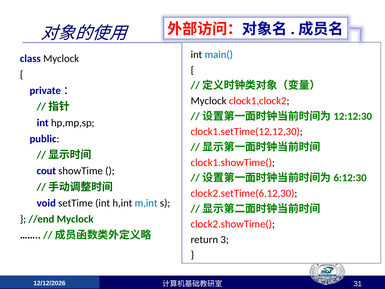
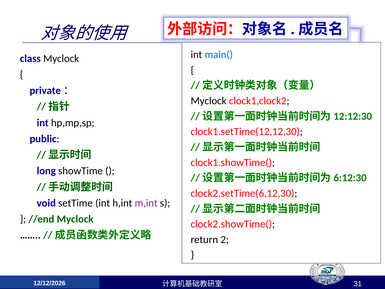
cout: cout -> long (46, 171)
m,int colour: blue -> purple (146, 203)
3: 3 -> 2 (225, 239)
